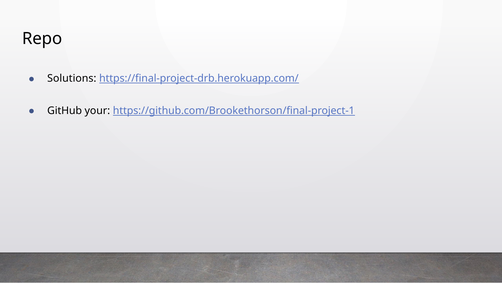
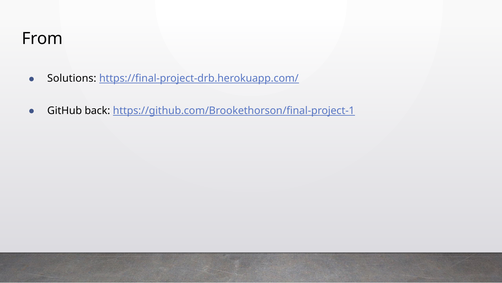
Repo: Repo -> From (42, 38)
your: your -> back (97, 110)
